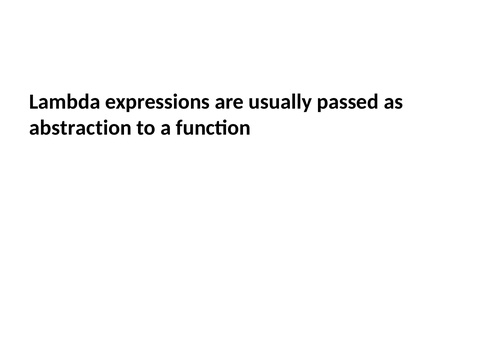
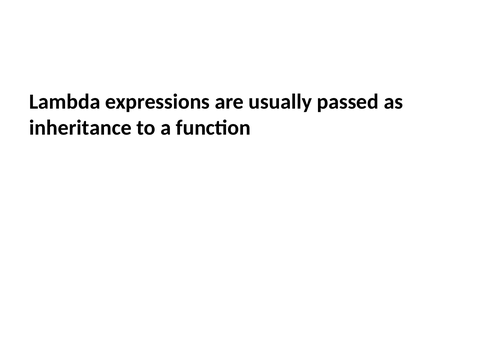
abstraction: abstraction -> inheritance (80, 128)
